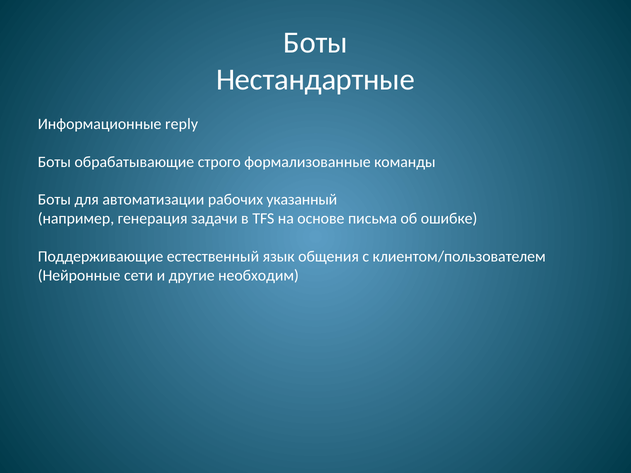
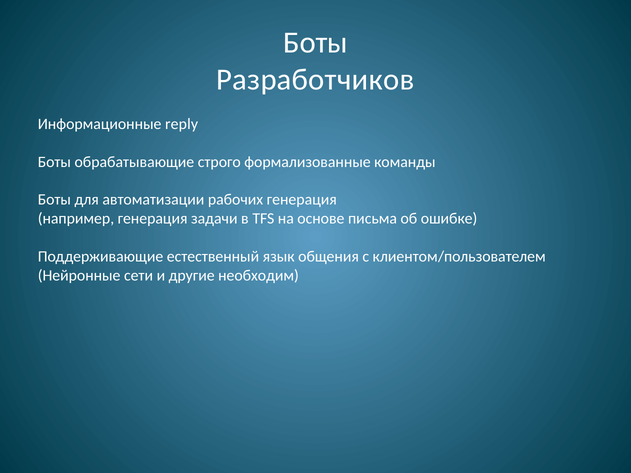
Нестандартные: Нестандартные -> Разработчиков (315, 79)
рабочих указанный: указанный -> генерация (302, 200)
